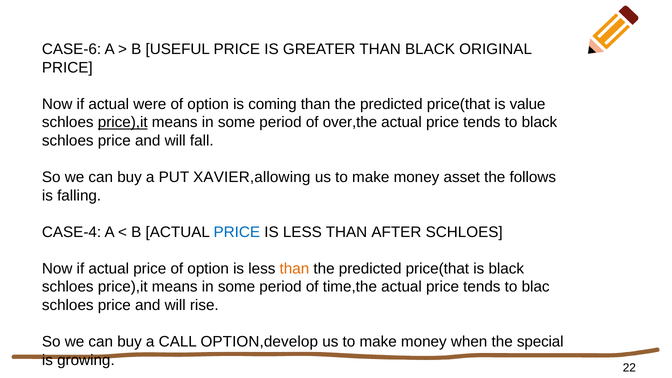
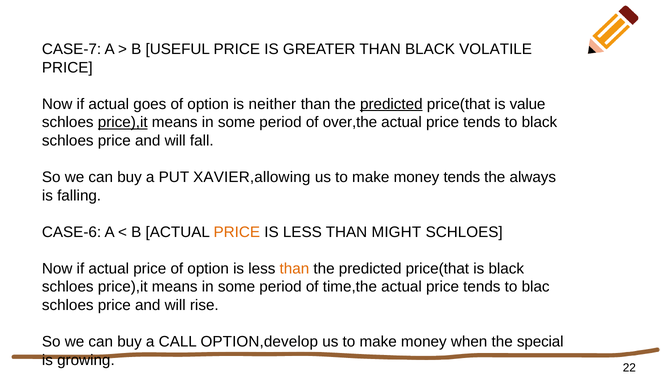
CASE-6: CASE-6 -> CASE-7 (72, 49)
ORIGINAL: ORIGINAL -> VOLATILE (496, 49)
were: were -> goes (150, 104)
coming: coming -> neither (272, 104)
predicted underline: none -> present (391, 104)
money asset: asset -> tends (462, 177)
follows: follows -> always (533, 177)
CASE-4: CASE-4 -> CASE-6 (72, 232)
PRICE colour: blue -> orange (237, 232)
AFTER: AFTER -> MIGHT (396, 232)
